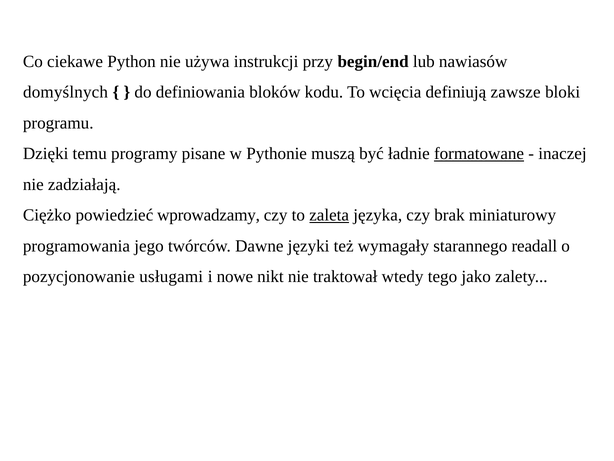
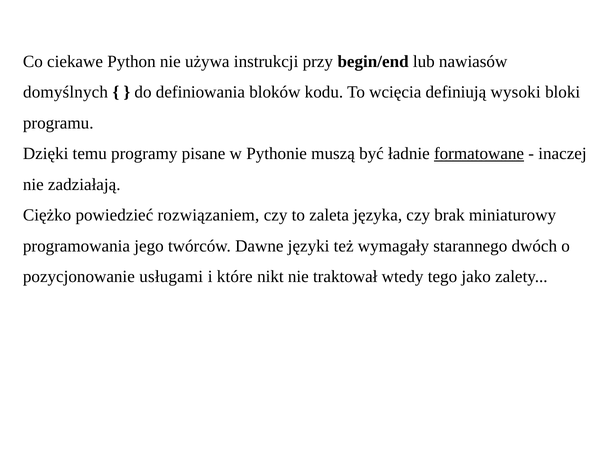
zawsze: zawsze -> wysoki (516, 92)
wprowadzamy: wprowadzamy -> rozwiązaniem (208, 215)
zaleta underline: present -> none (329, 215)
readall: readall -> dwóch (534, 246)
nowe: nowe -> które (235, 276)
